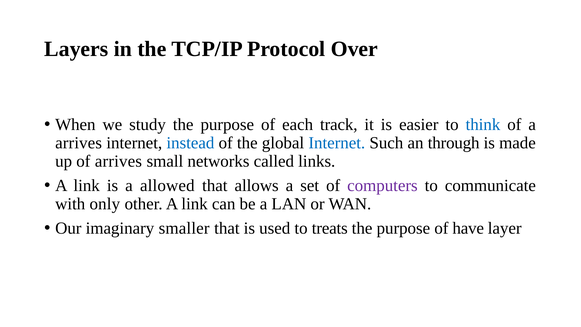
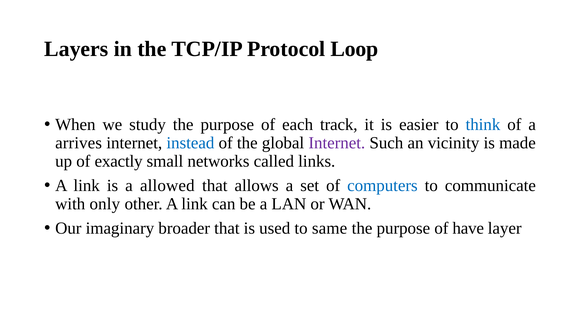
Over: Over -> Loop (354, 49)
Internet colour: blue -> purple (337, 143)
through: through -> vicinity (454, 143)
of arrives: arrives -> exactly (119, 161)
computers colour: purple -> blue (382, 186)
smaller: smaller -> broader (184, 228)
treats: treats -> same (330, 228)
